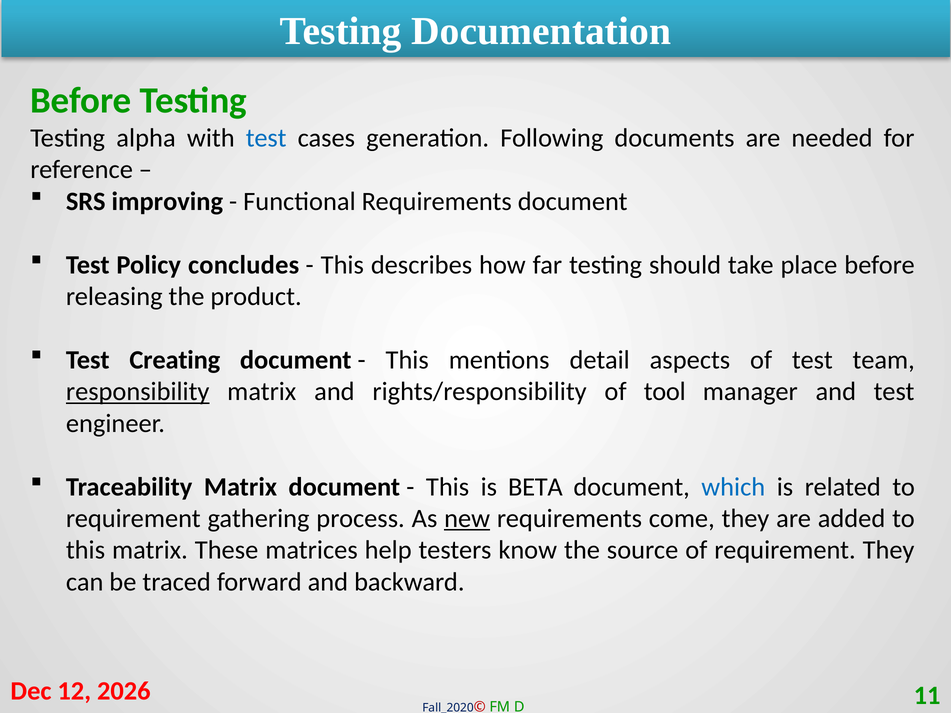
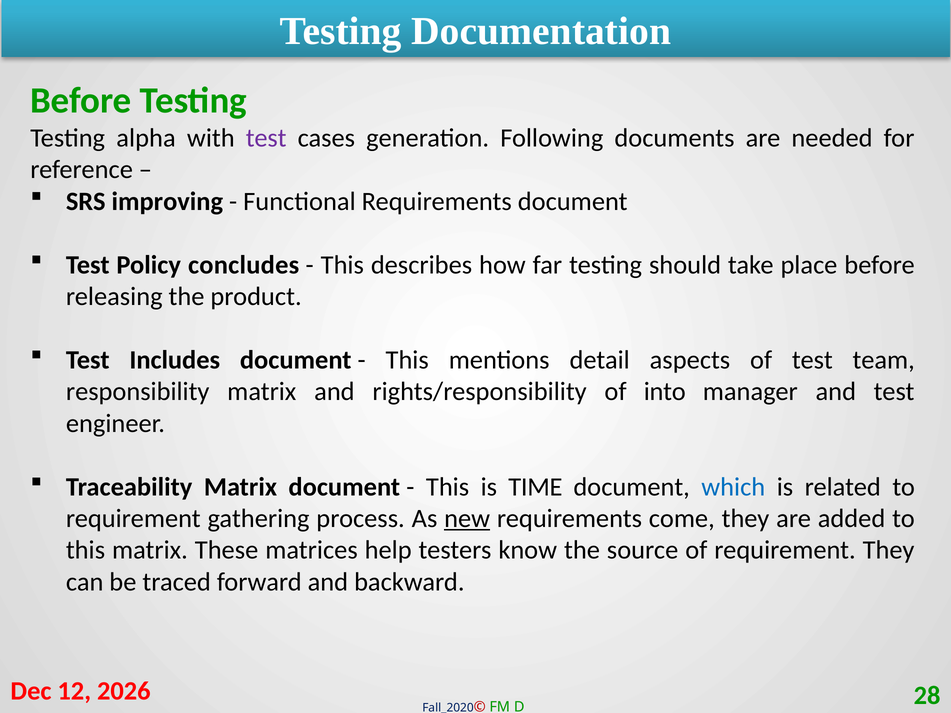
test colour: blue -> purple (266, 138)
Creating: Creating -> Includes (175, 360)
responsibility underline: present -> none (138, 392)
tool: tool -> into (665, 392)
BETA: BETA -> TIME (535, 487)
11: 11 -> 28 (927, 696)
